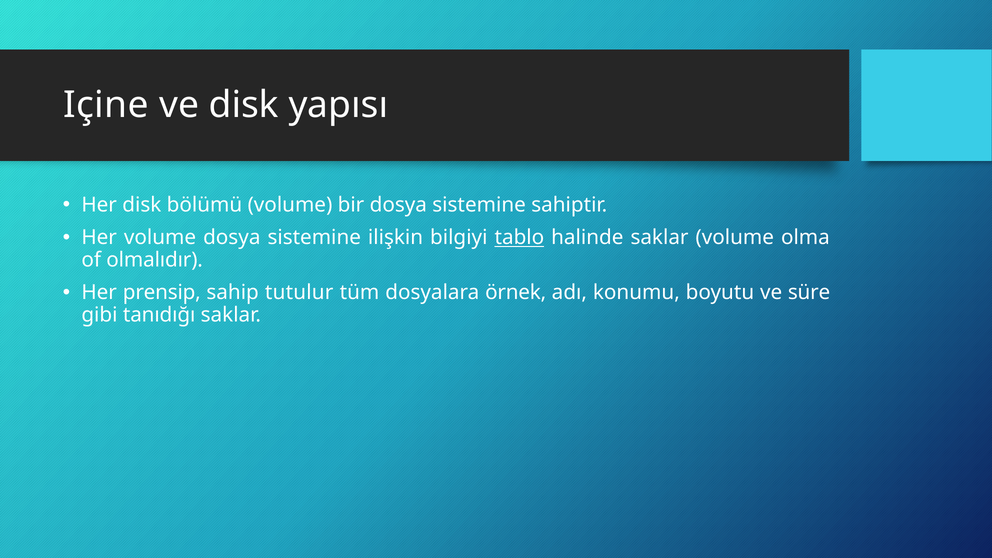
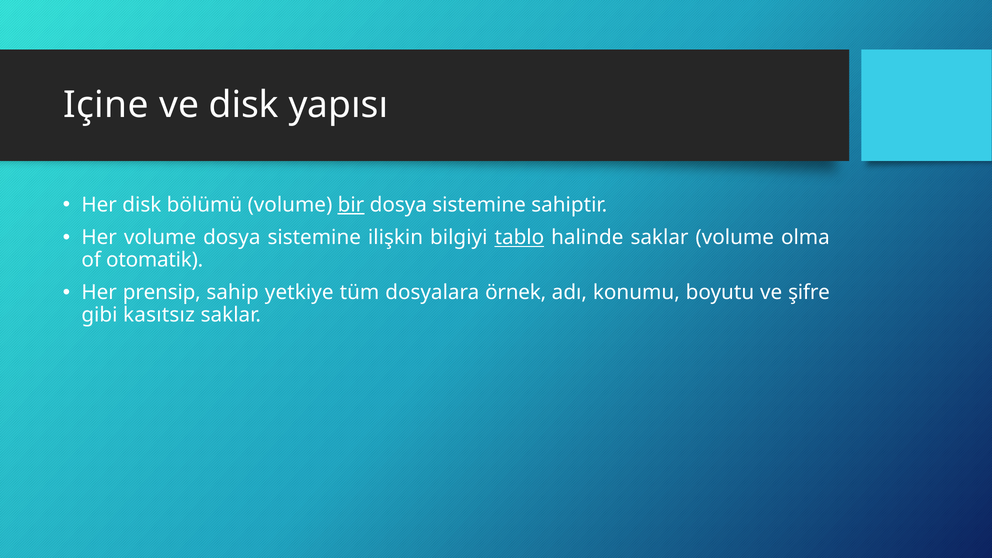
bir underline: none -> present (351, 205)
olmalıdır: olmalıdır -> otomatik (155, 260)
tutulur: tutulur -> yetkiye (299, 293)
süre: süre -> şifre (809, 293)
tanıdığı: tanıdığı -> kasıtsız (159, 315)
